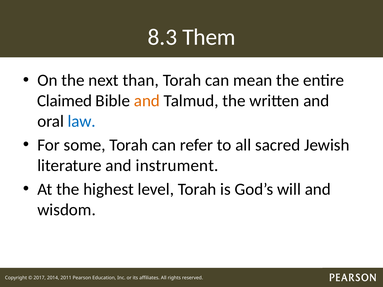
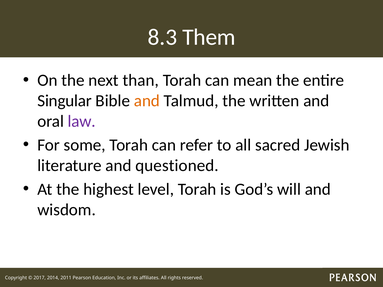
Claimed: Claimed -> Singular (65, 101)
law colour: blue -> purple (82, 121)
instrument: instrument -> questioned (177, 166)
